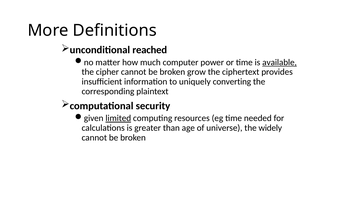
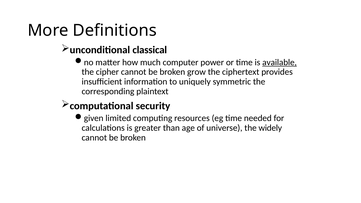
reached: reached -> classical (150, 50)
converting: converting -> symmetric (232, 82)
limited underline: present -> none (118, 118)
